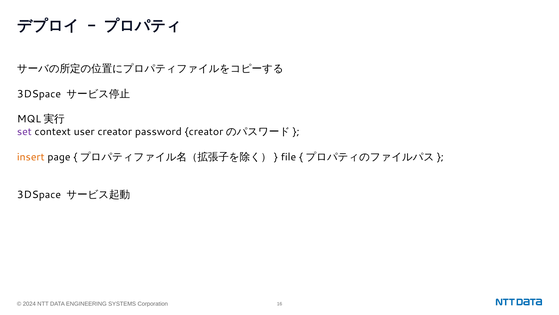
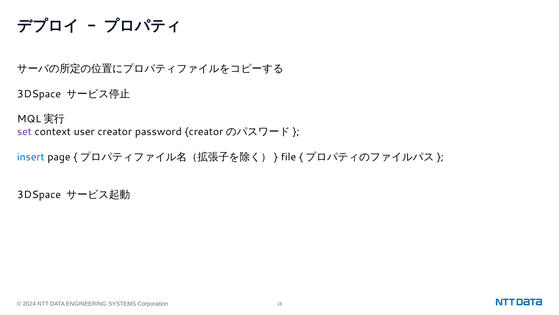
insert colour: orange -> blue (31, 157)
